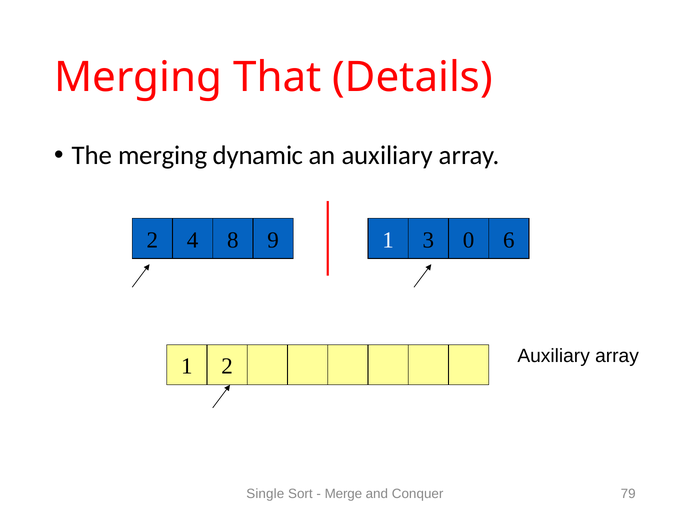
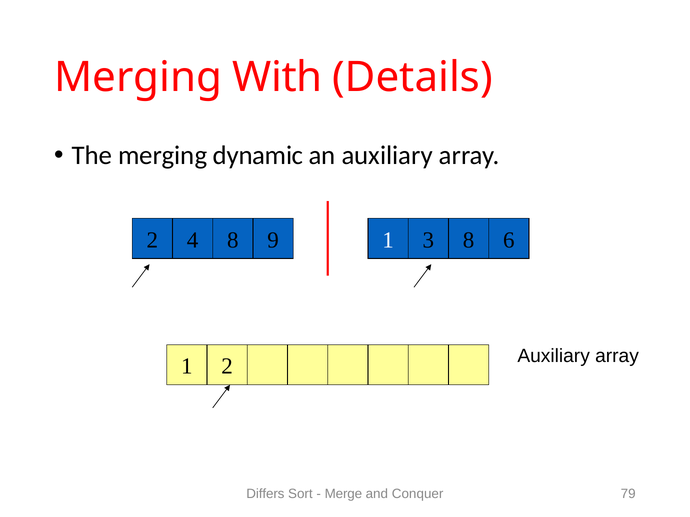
That: That -> With (277, 77)
3 0: 0 -> 8 (469, 240)
Single: Single -> Differs (265, 494)
